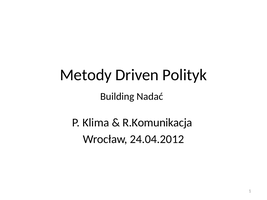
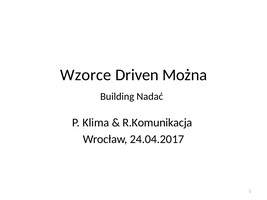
Metody: Metody -> Wzorce (86, 75)
Polityk: Polityk -> Można (185, 75)
24.04.2012: 24.04.2012 -> 24.04.2017 (157, 139)
